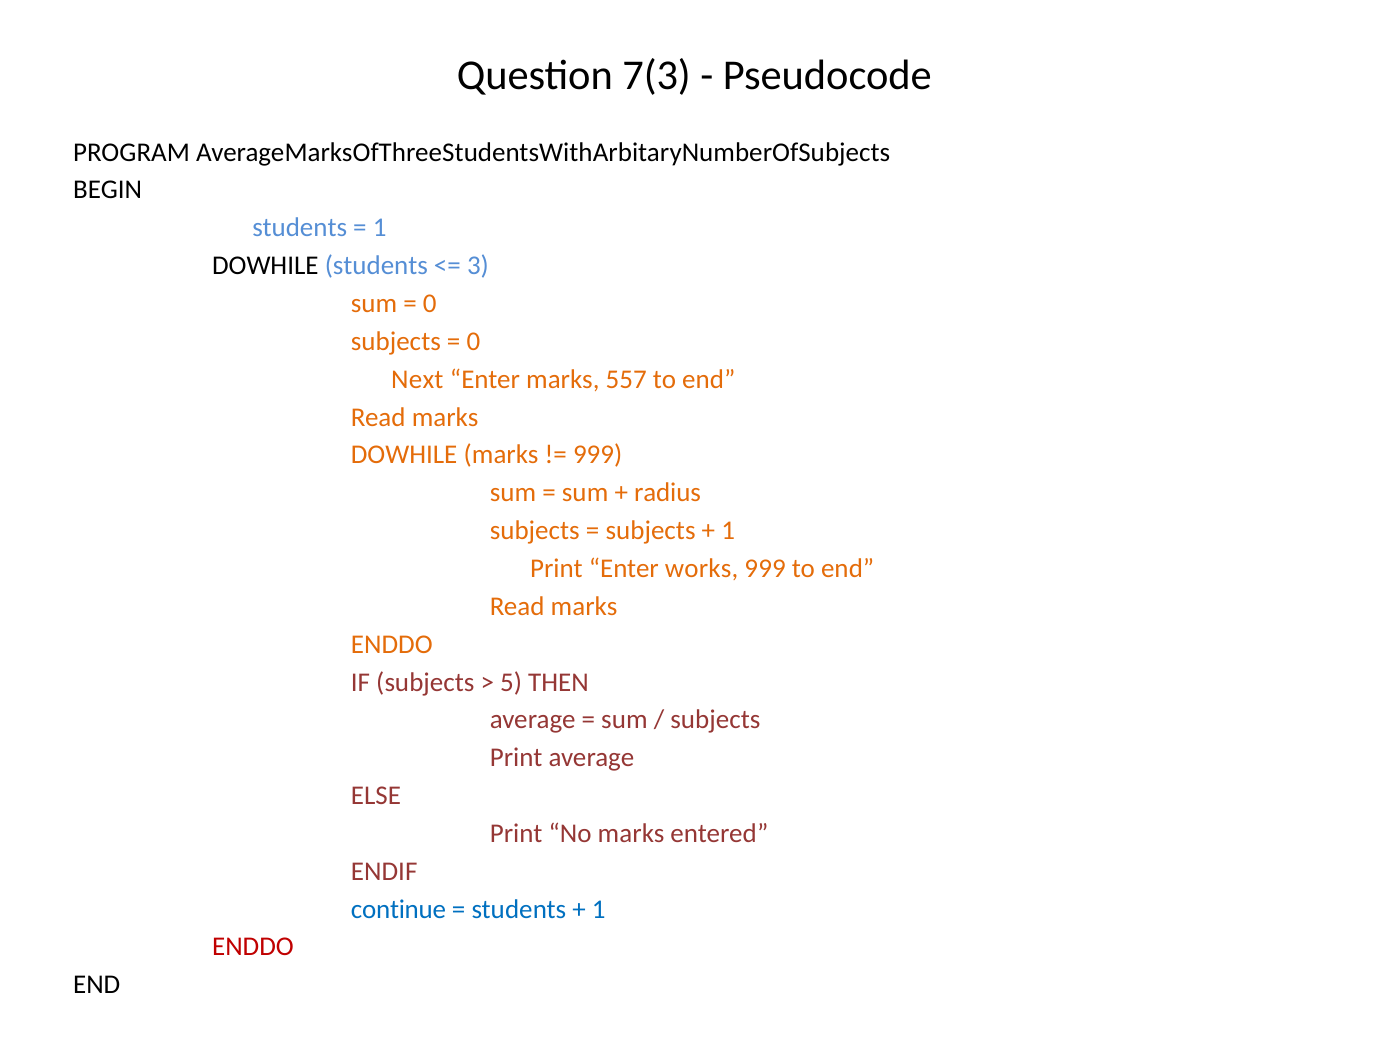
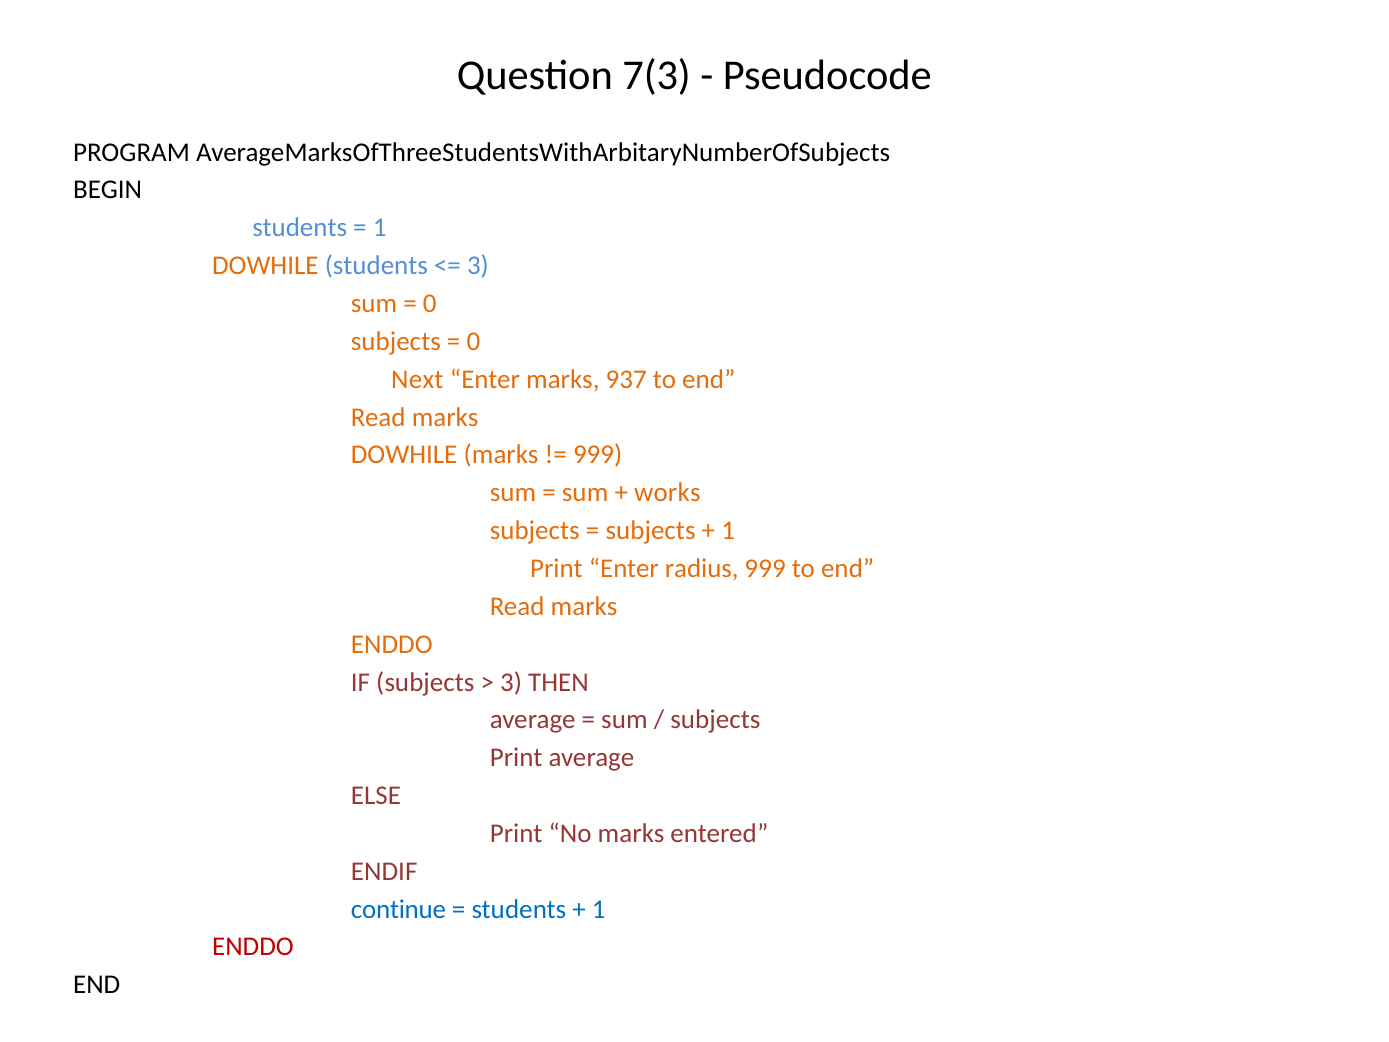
DOWHILE colour: black -> orange (265, 266)
557: 557 -> 937 (626, 379)
radius: radius -> works (667, 493)
works: works -> radius (702, 568)
5: 5 -> 3 (511, 682)
